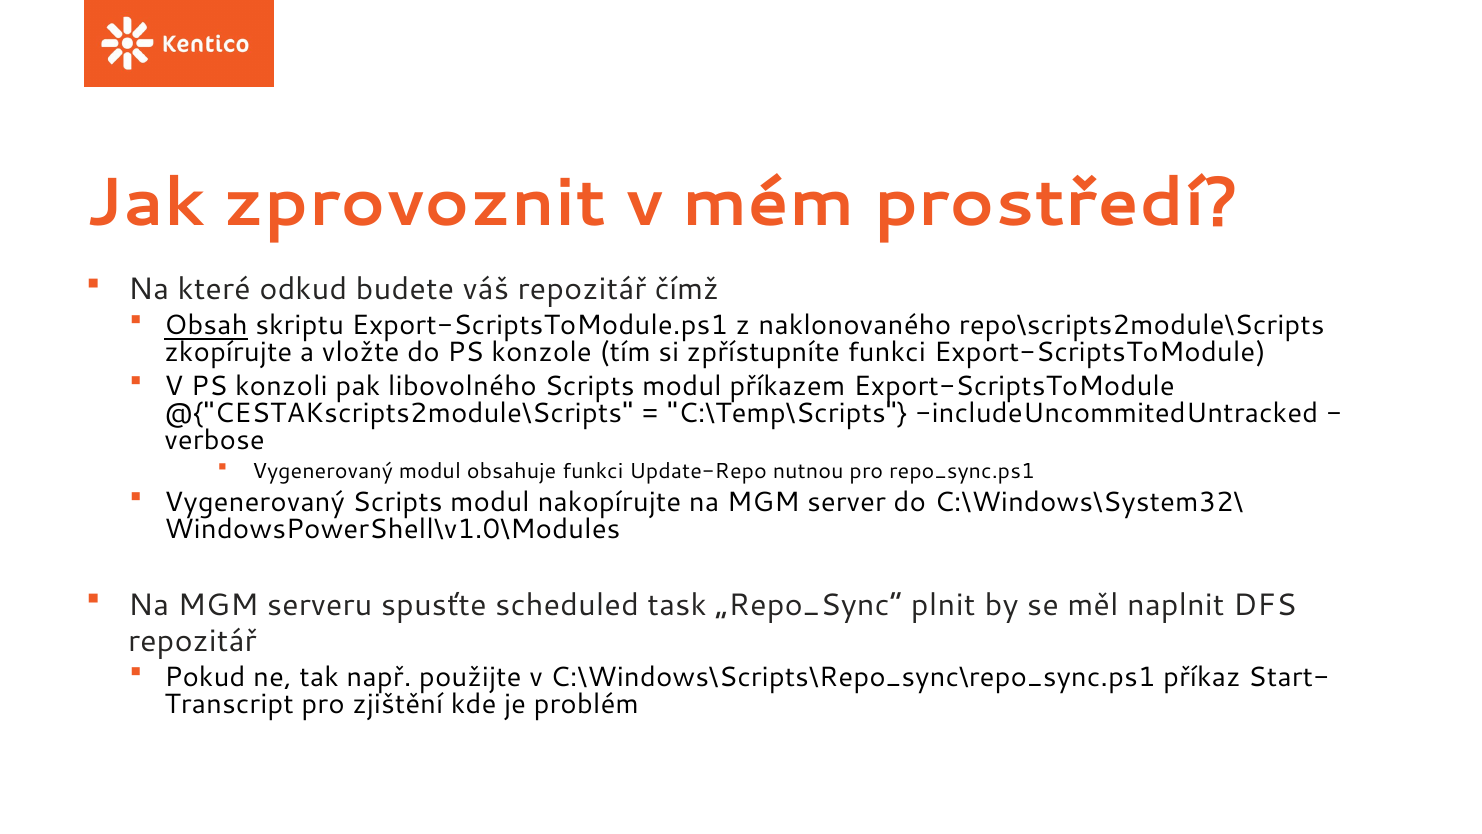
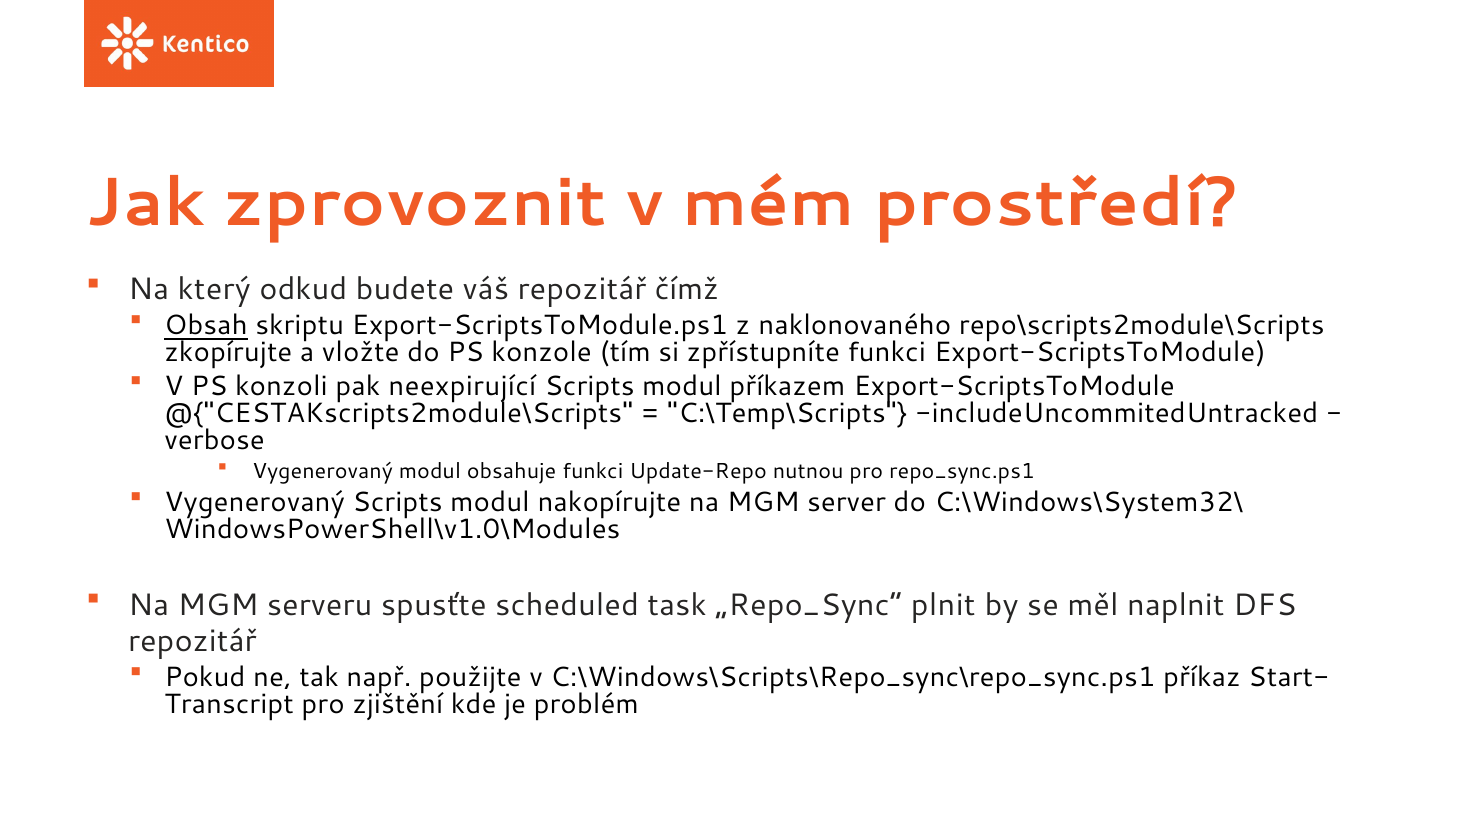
které: které -> který (214, 289)
libovolného: libovolného -> neexpirující (462, 386)
